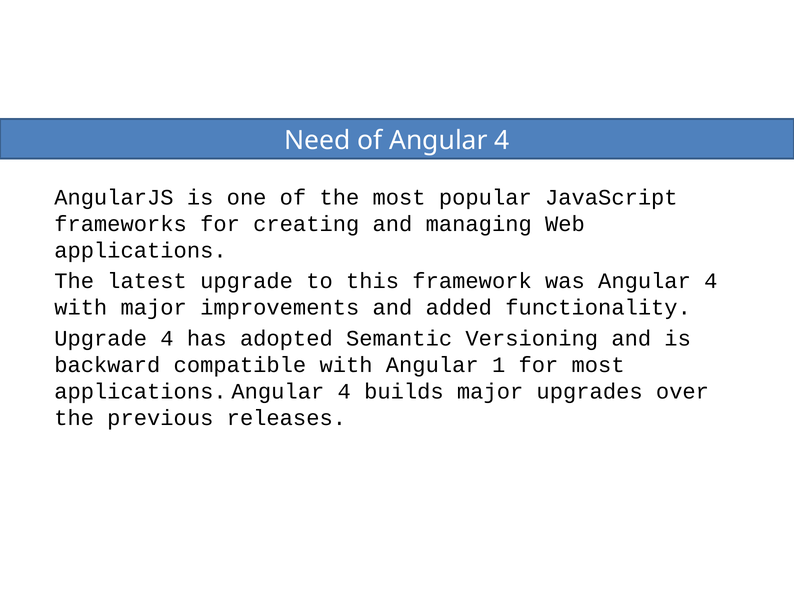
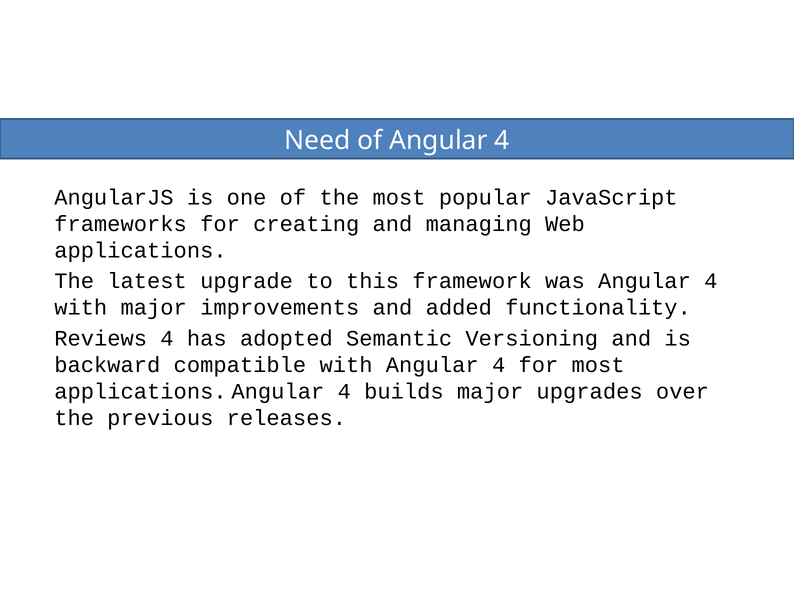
Upgrade: Upgrade -> Reviews (101, 339)
with Angular 1: 1 -> 4 (499, 365)
